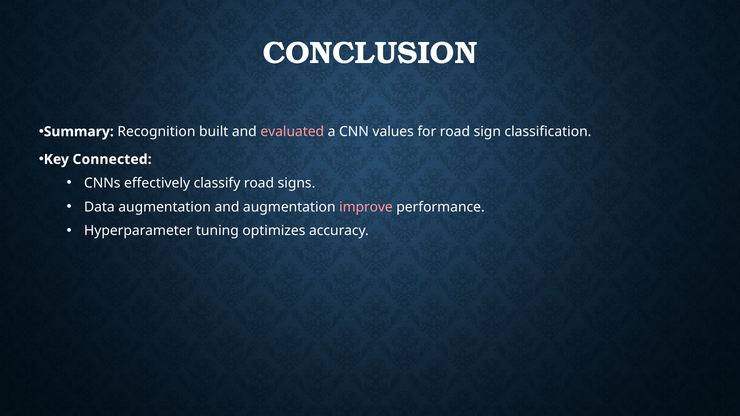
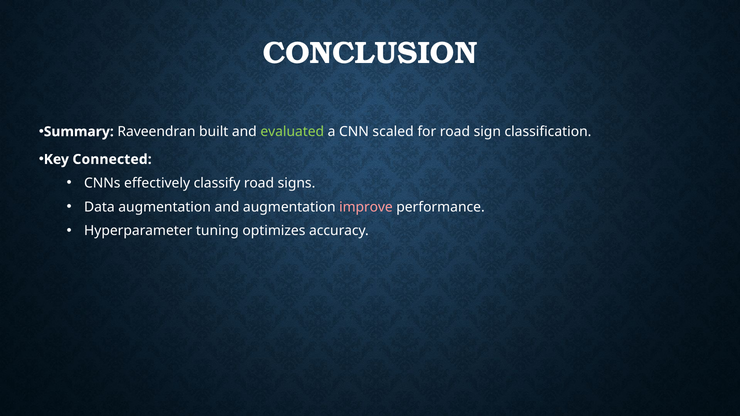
Recognition: Recognition -> Raveendran (156, 132)
evaluated colour: pink -> light green (292, 132)
values: values -> scaled (393, 132)
